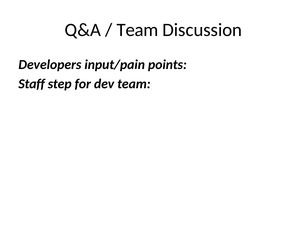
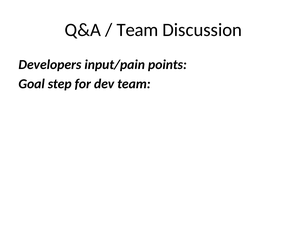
Staff: Staff -> Goal (32, 84)
